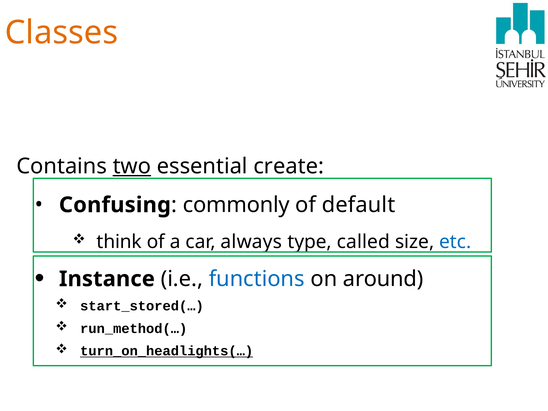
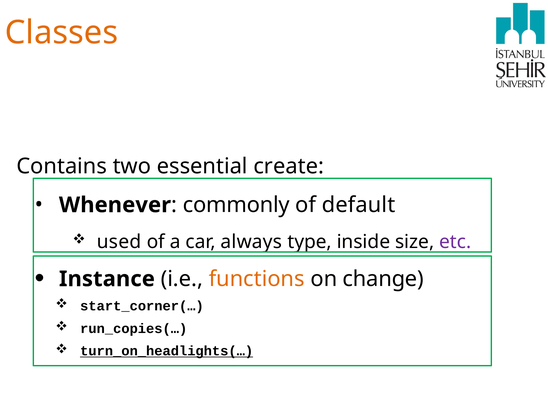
two underline: present -> none (132, 166)
Confusing: Confusing -> Whenever (115, 205)
think: think -> used (119, 242)
called: called -> inside (363, 242)
etc colour: blue -> purple (455, 242)
functions colour: blue -> orange (257, 279)
around: around -> change (383, 279)
start_stored(…: start_stored(… -> start_corner(… (142, 306)
run_method(…: run_method(… -> run_copies(… (134, 329)
